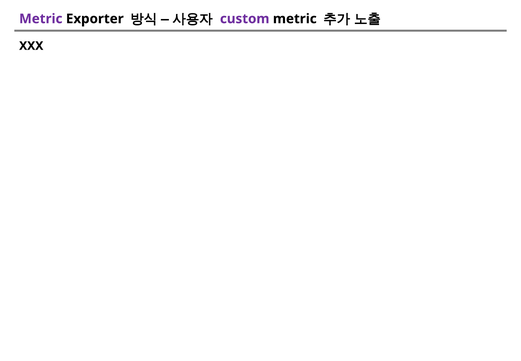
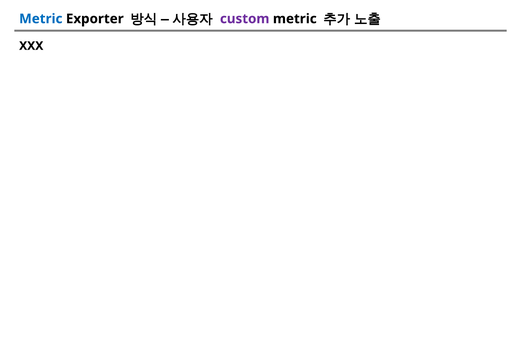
Metric colour: purple -> blue (41, 19)
